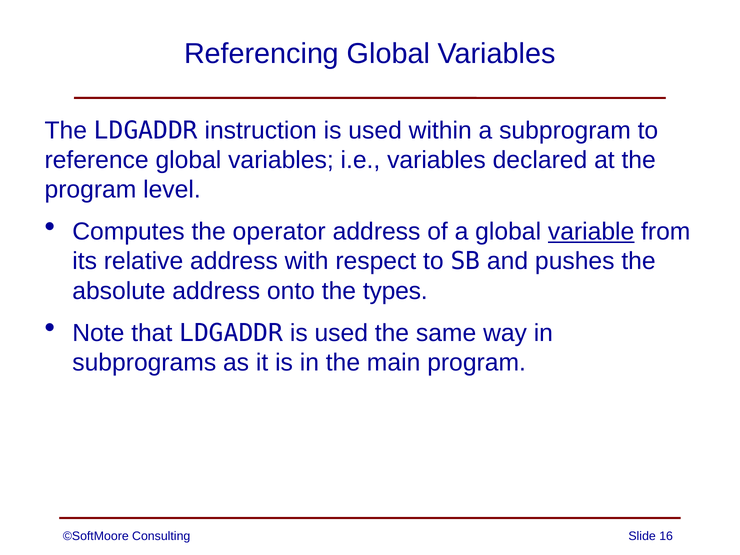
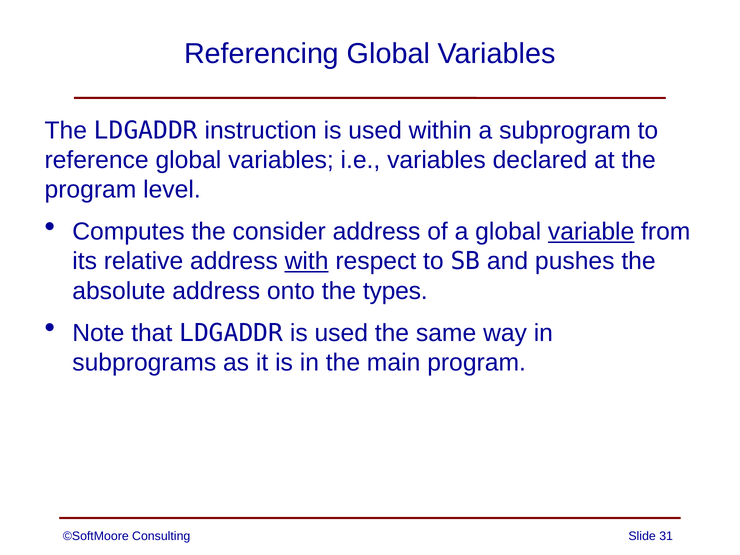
operator: operator -> consider (279, 232)
with underline: none -> present (307, 261)
16: 16 -> 31 (666, 536)
